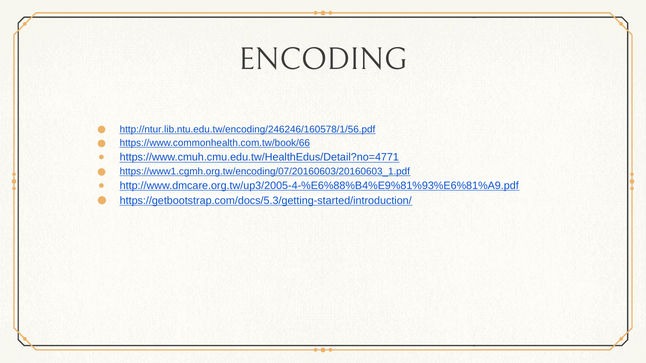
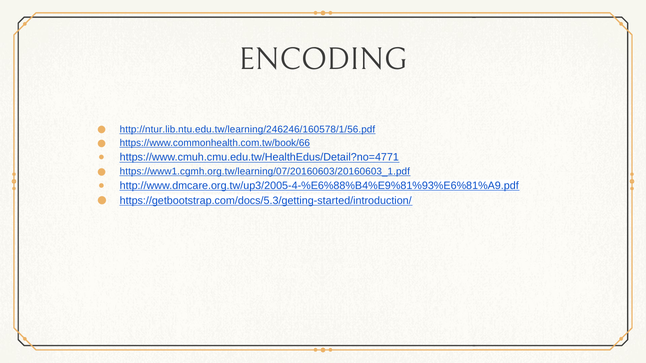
http://ntur.lib.ntu.edu.tw/encoding/246246/160578/1/56.pdf: http://ntur.lib.ntu.edu.tw/encoding/246246/160578/1/56.pdf -> http://ntur.lib.ntu.edu.tw/learning/246246/160578/1/56.pdf (247, 130)
https://www1.cgmh.org.tw/encoding/07/20160603/20160603_1.pdf: https://www1.cgmh.org.tw/encoding/07/20160603/20160603_1.pdf -> https://www1.cgmh.org.tw/learning/07/20160603/20160603_1.pdf (265, 172)
